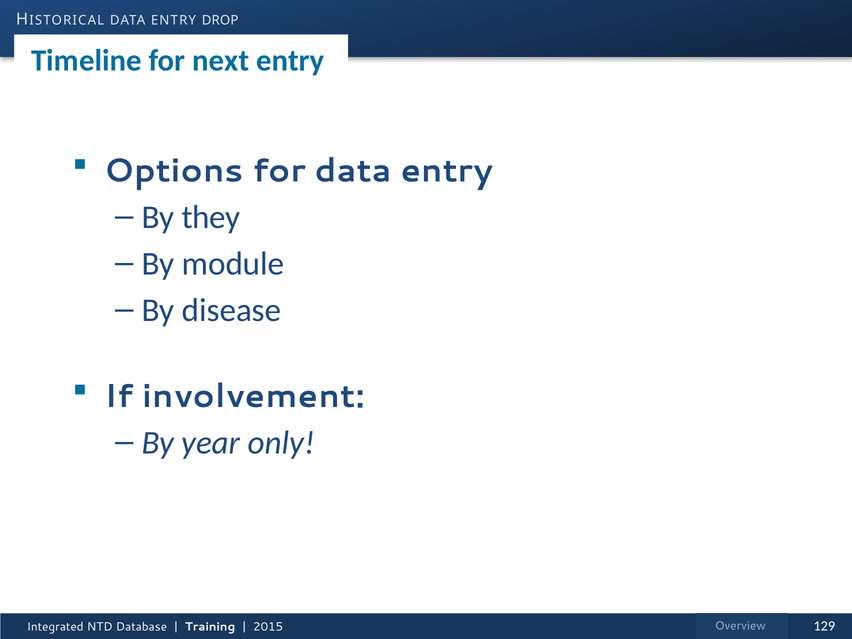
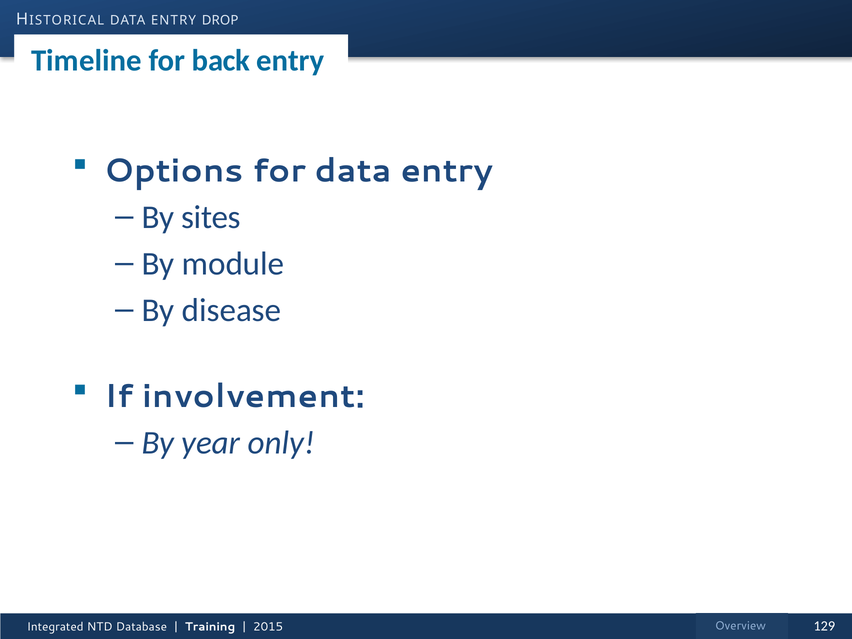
next: next -> back (221, 61)
they: they -> sites (211, 217)
